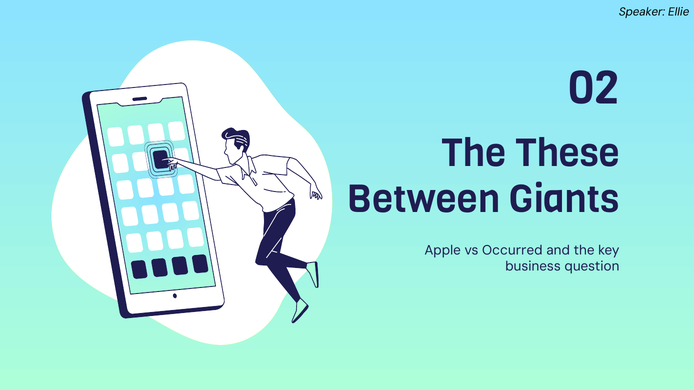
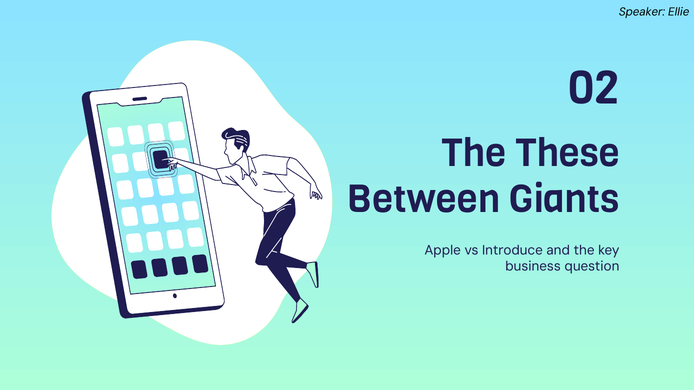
Occurred: Occurred -> Introduce (512, 250)
